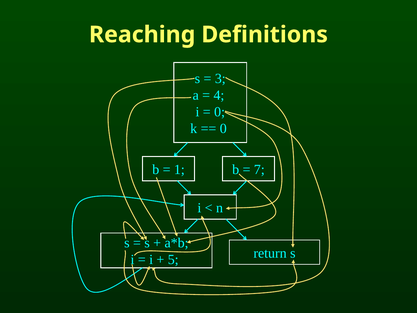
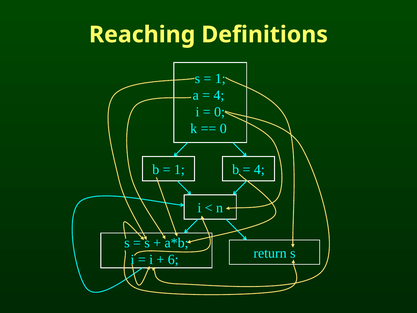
3: 3 -> 1 (220, 78)
7: 7 -> 4 (259, 170)
5: 5 -> 6 (173, 260)
